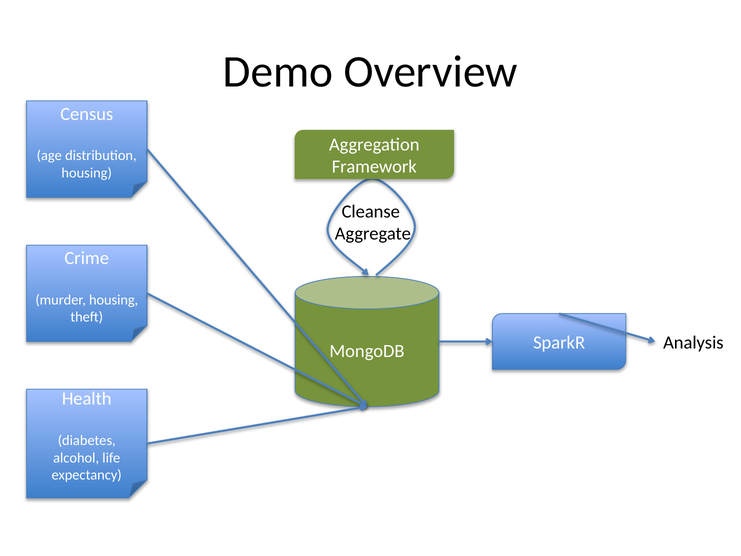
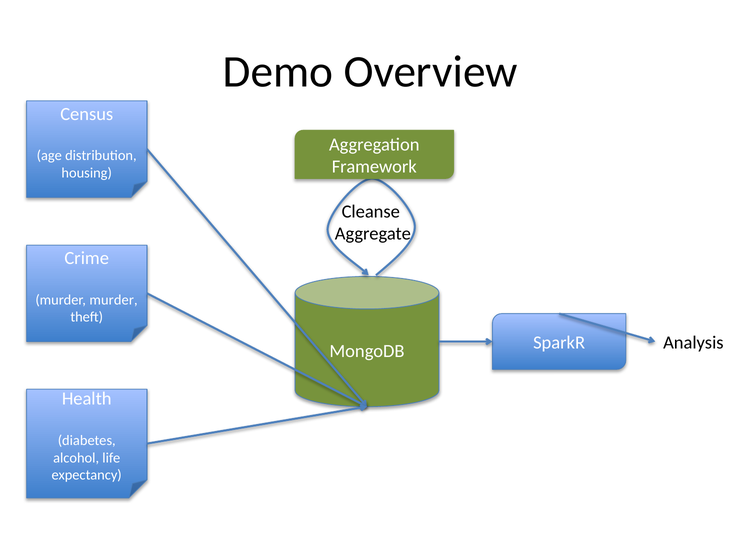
murder housing: housing -> murder (114, 300)
